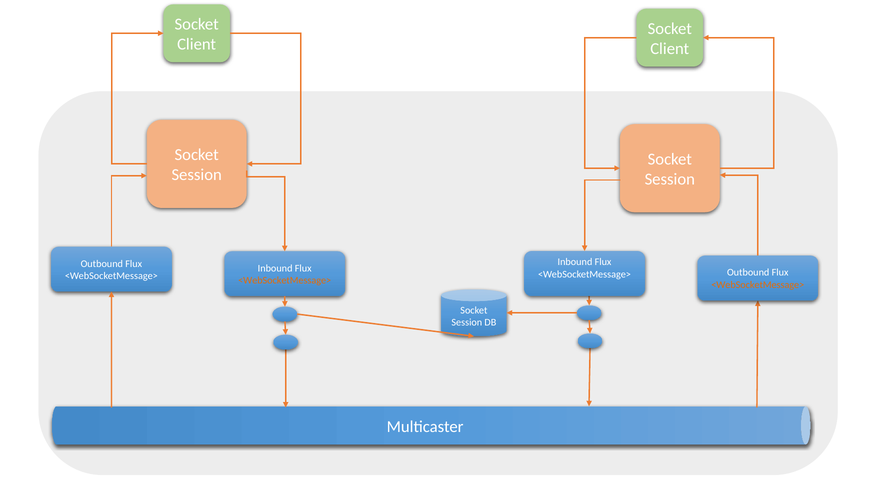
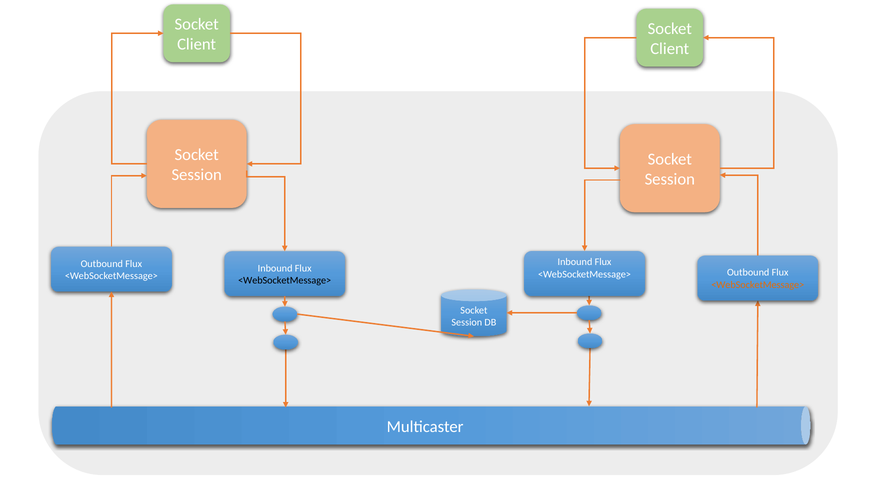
<WebSocketMessage> colour: orange -> black (285, 281)
